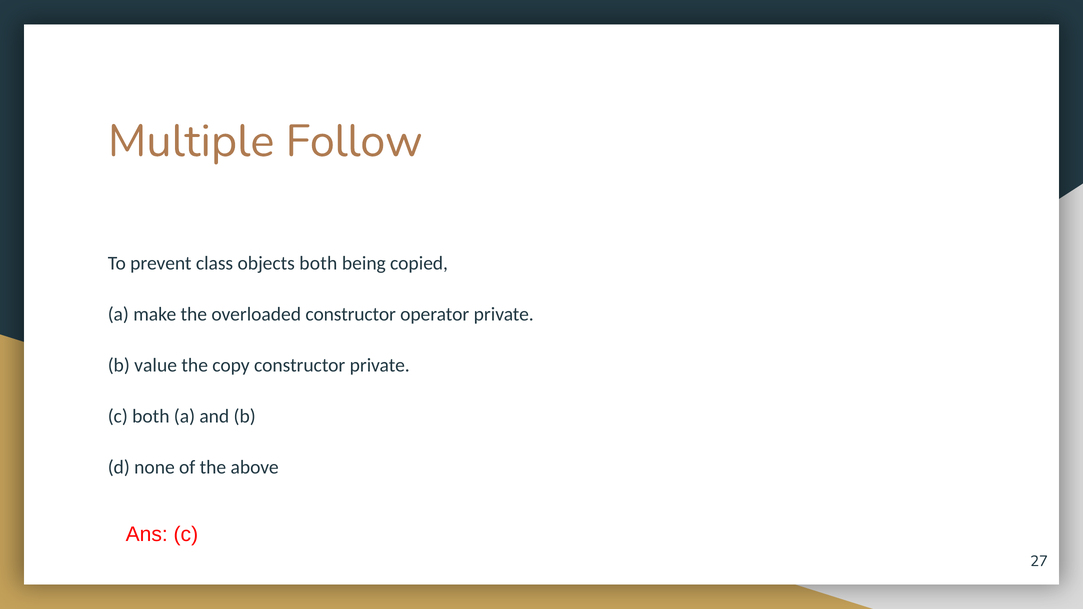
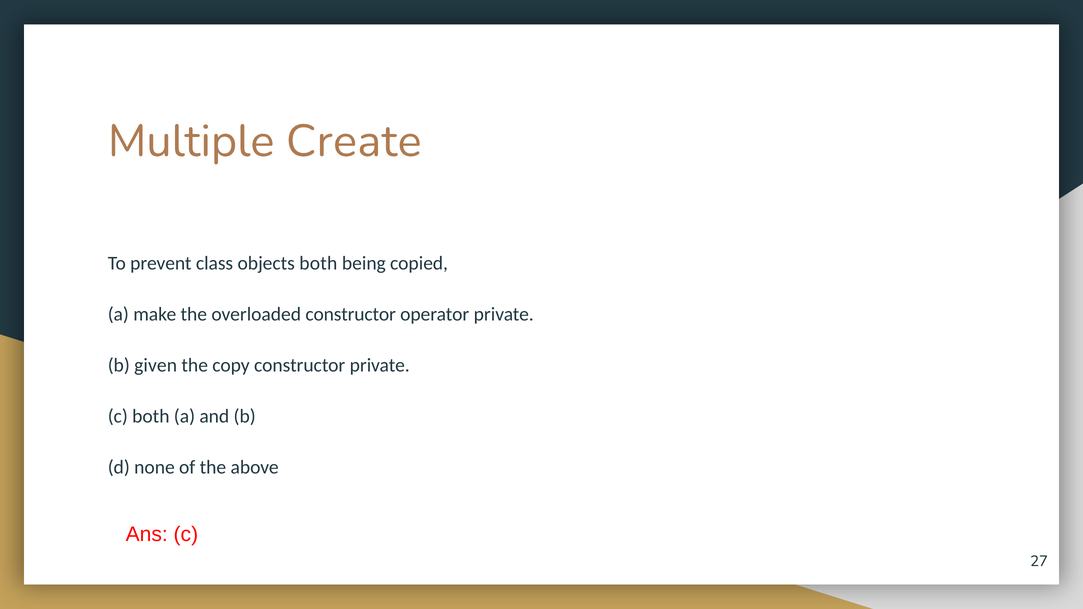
Follow: Follow -> Create (354, 141)
value: value -> given (156, 365)
